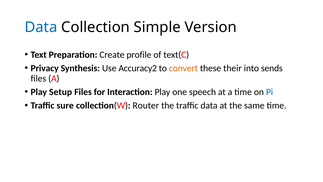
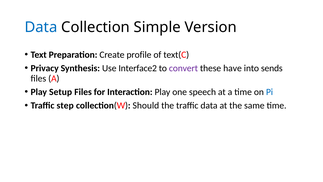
Accuracy2: Accuracy2 -> Interface2 (138, 68)
convert colour: orange -> purple (183, 68)
their: their -> have (233, 68)
sure: sure -> step (65, 105)
Router: Router -> Should (146, 105)
